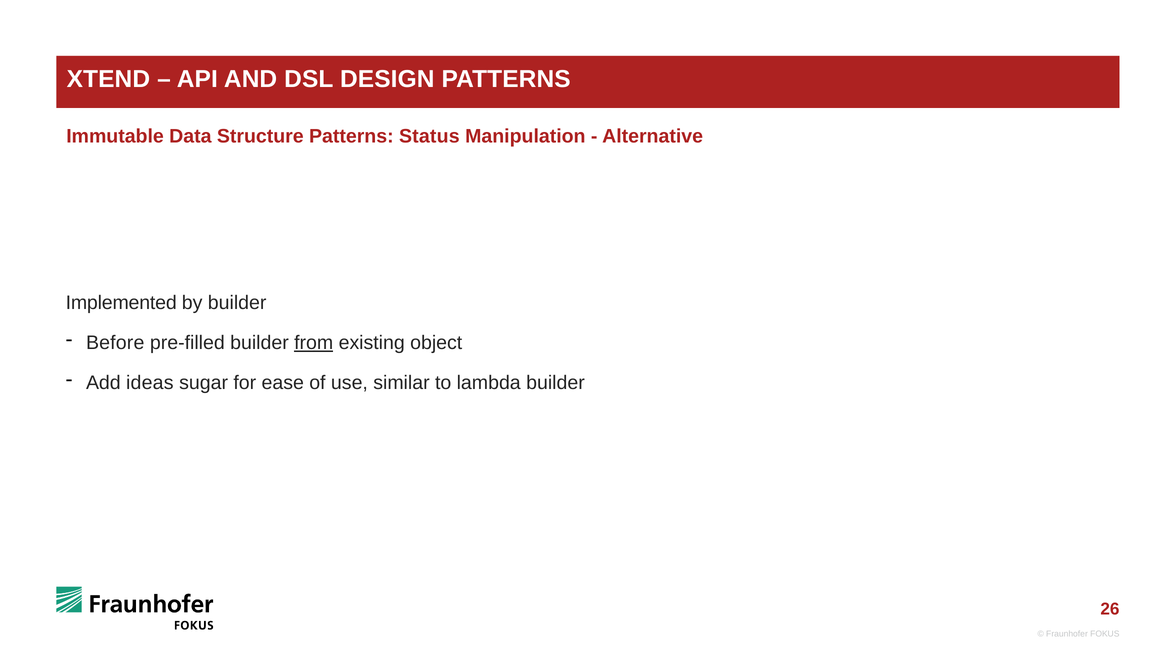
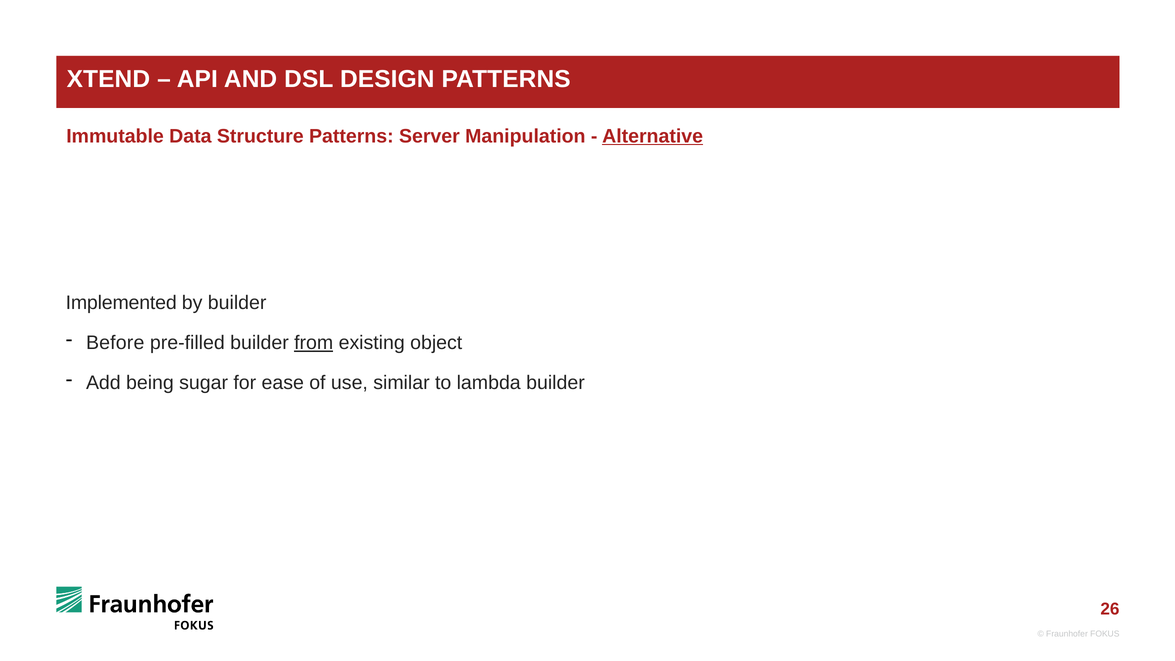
Status: Status -> Server (429, 136)
Alternative underline: none -> present (653, 136)
ideas: ideas -> being (150, 383)
